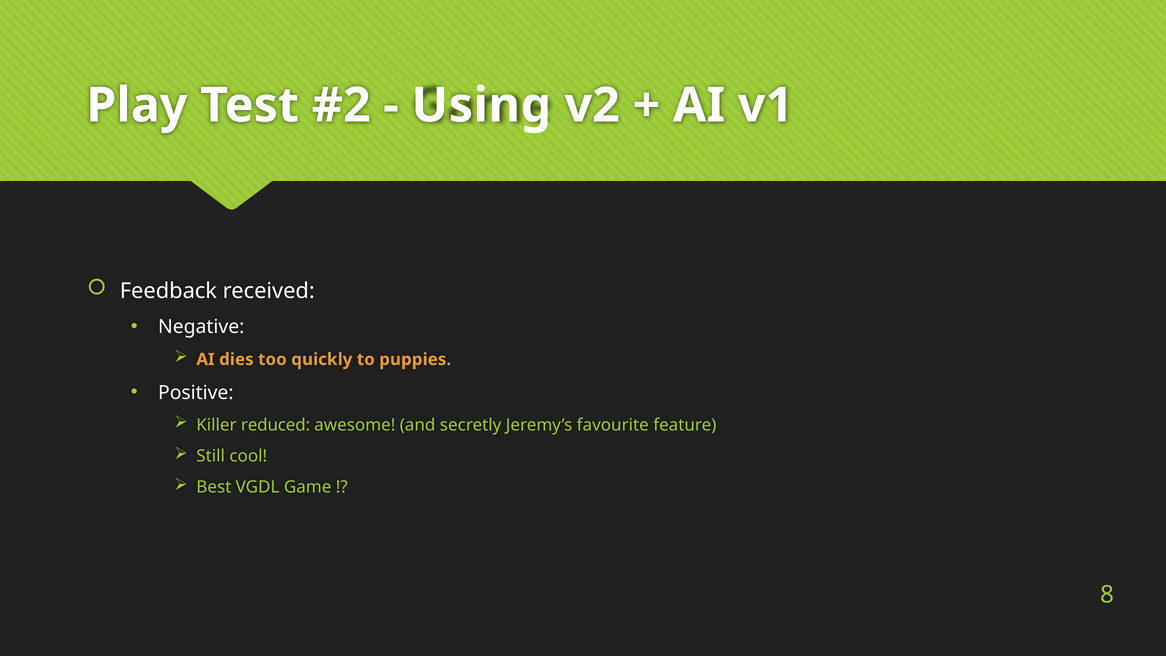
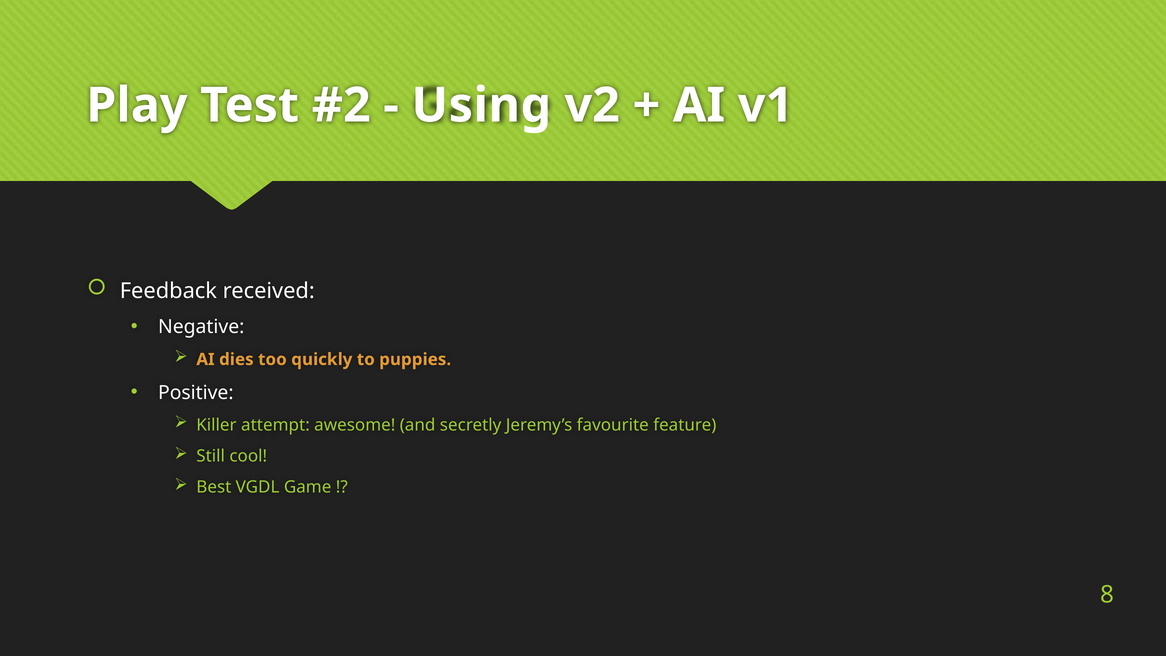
reduced: reduced -> attempt (275, 425)
